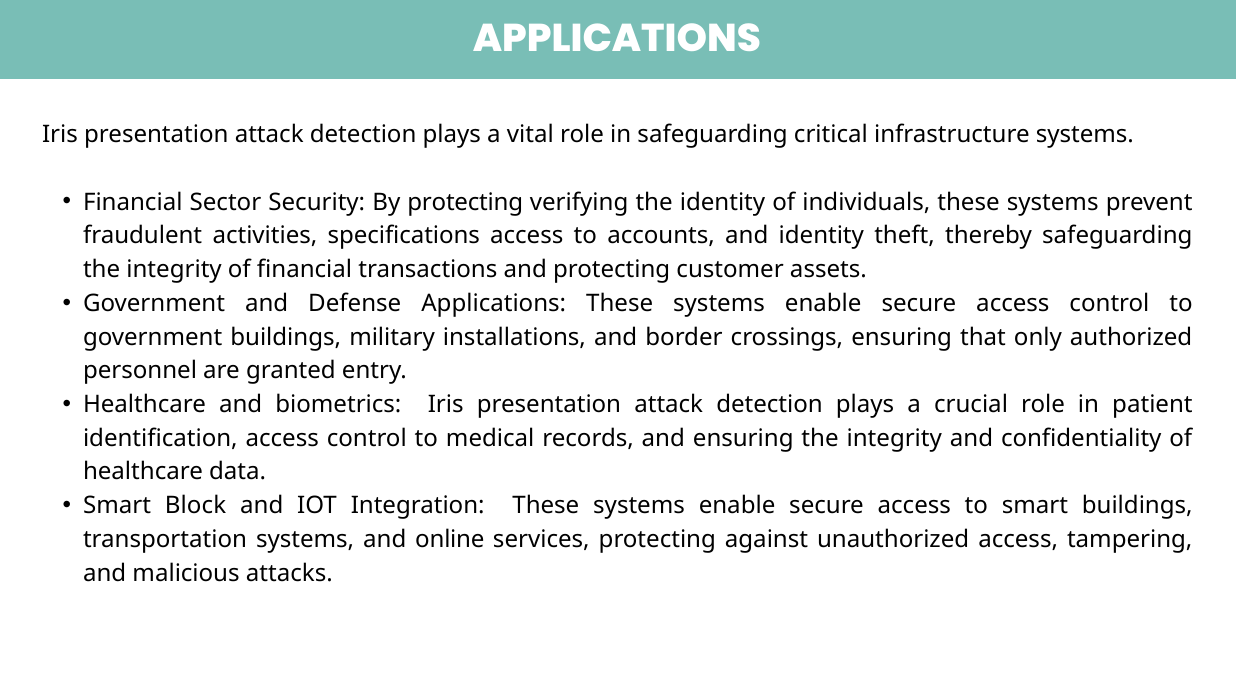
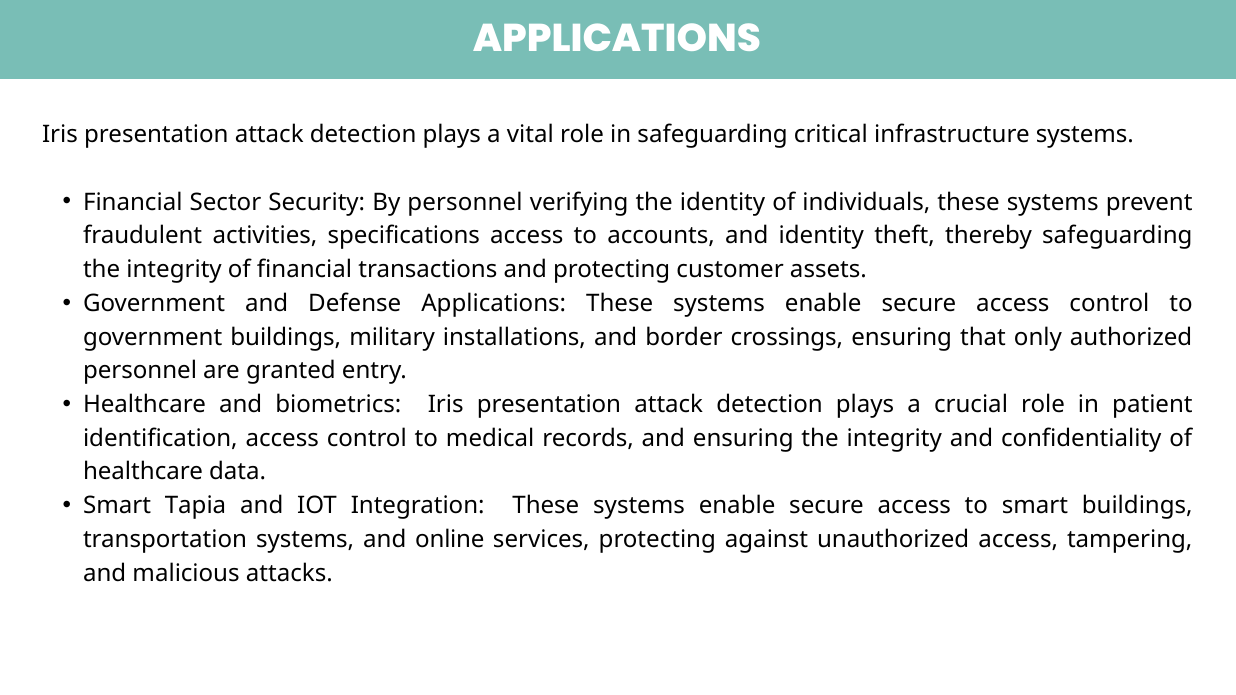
By protecting: protecting -> personnel (465, 202)
Block: Block -> Tapia (196, 506)
